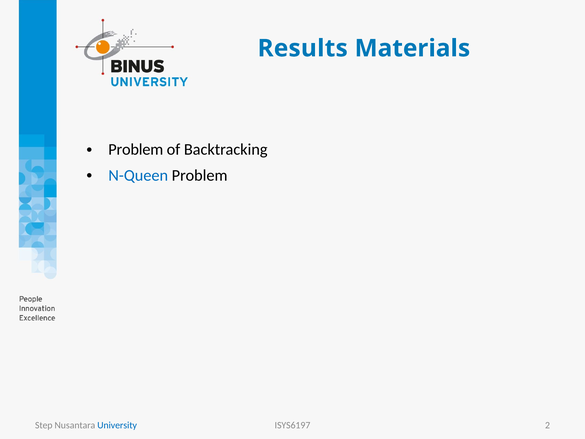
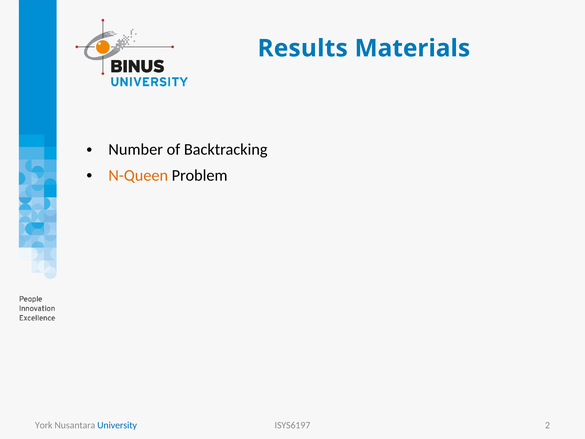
Problem: Problem -> Number (136, 150)
N-Queen colour: blue -> orange (138, 175)
Step: Step -> York (44, 425)
